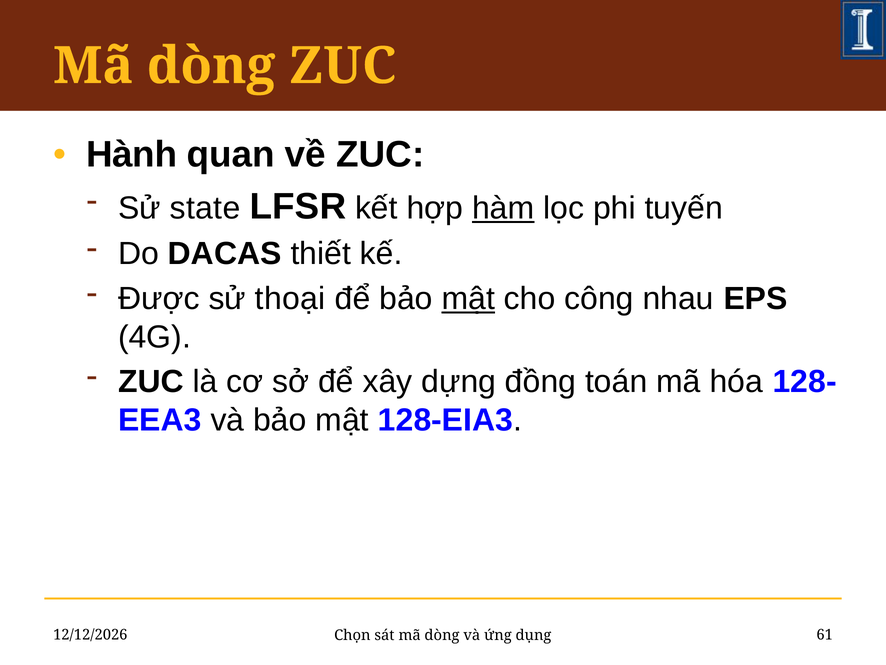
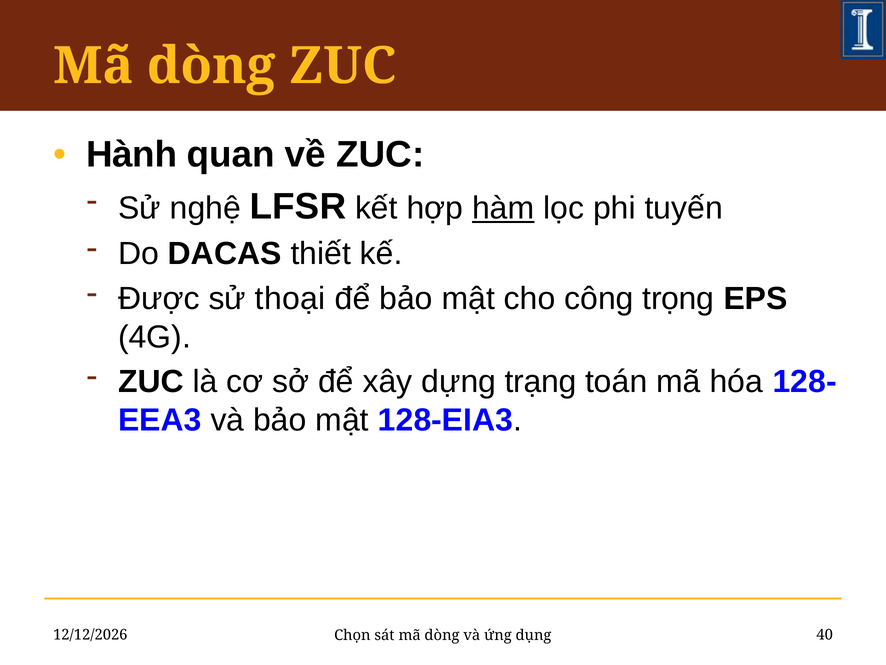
state: state -> nghệ (205, 208)
mật underline: present -> none (468, 298)
nhau: nhau -> trọng (678, 298)
đồng: đồng -> trạng (541, 382)
61: 61 -> 40 (825, 635)
